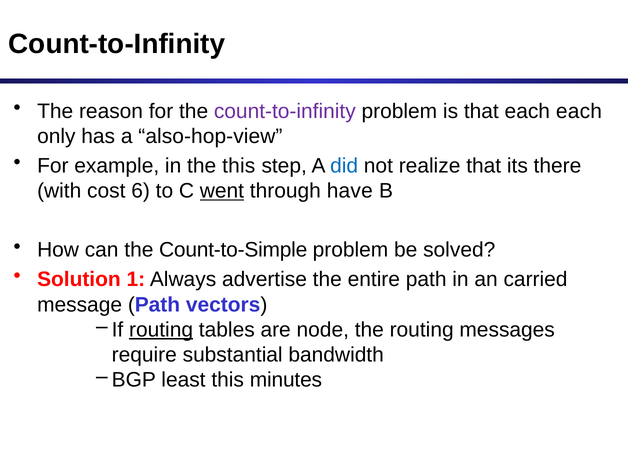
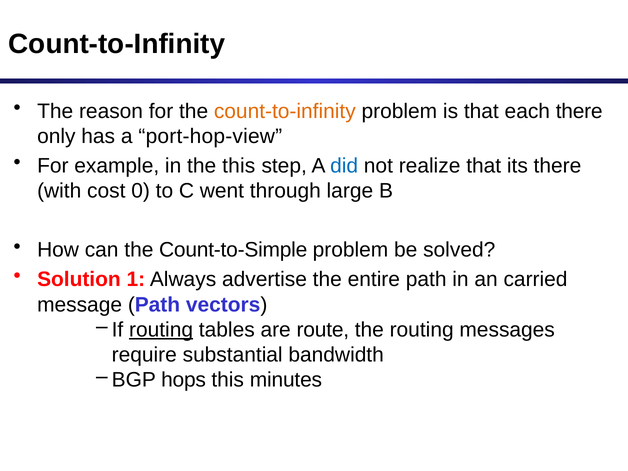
count-to-infinity colour: purple -> orange (285, 111)
each each: each -> there (579, 111)
also-hop-view: also-hop-view -> port-hop-view (210, 136)
6: 6 -> 0 (141, 191)
went underline: present -> none (222, 191)
have: have -> large (350, 191)
node: node -> route (323, 330)
least: least -> hops (184, 380)
